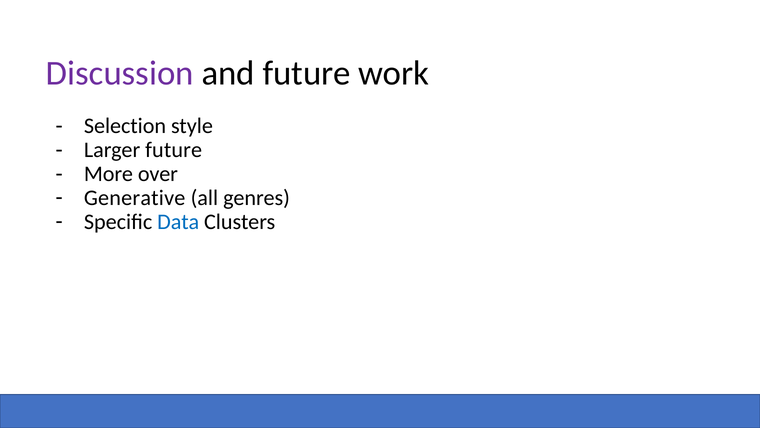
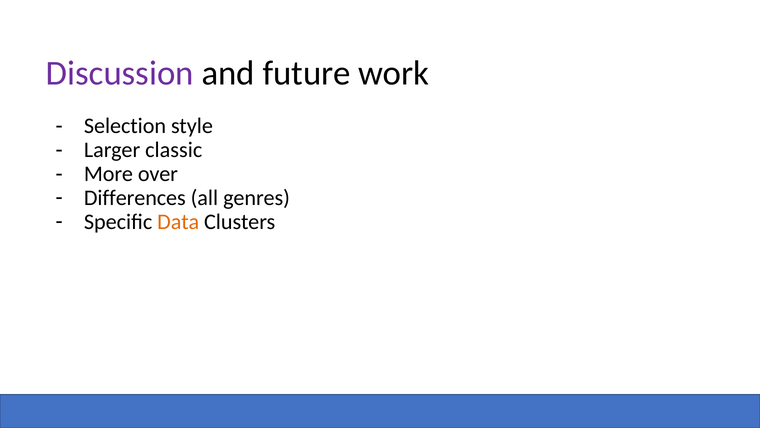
Larger future: future -> classic (174, 150)
Generative: Generative -> Differences (135, 198)
Data colour: blue -> orange (178, 222)
